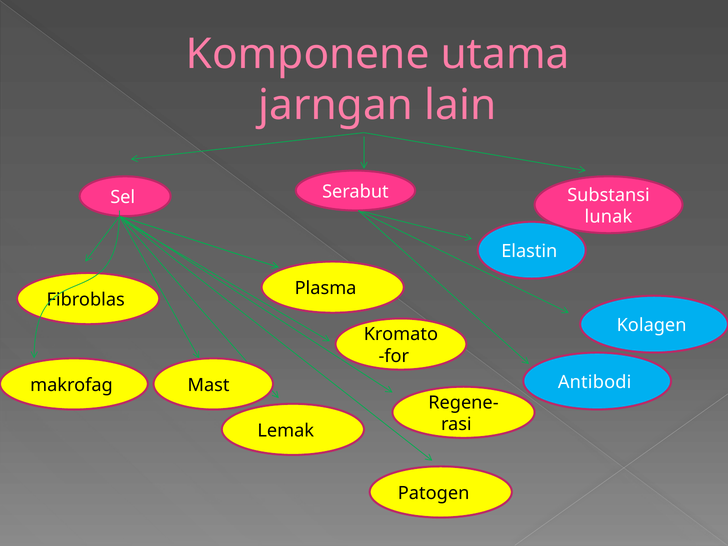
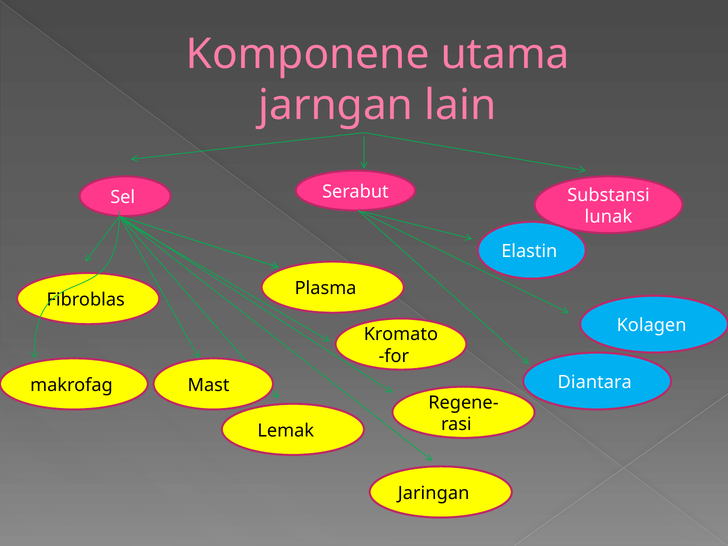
Antibodi: Antibodi -> Diantara (595, 382)
Patogen: Patogen -> Jaringan (434, 493)
